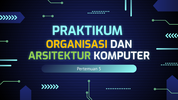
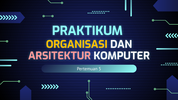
ARSITEKTUR colour: light green -> pink (59, 56)
